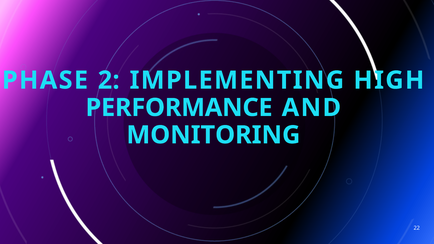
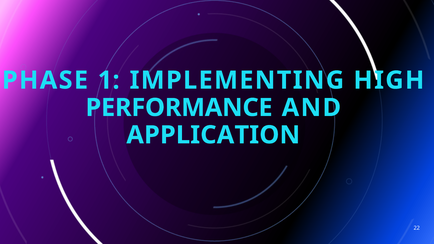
2: 2 -> 1 (109, 80)
MONITORING: MONITORING -> APPLICATION (213, 135)
